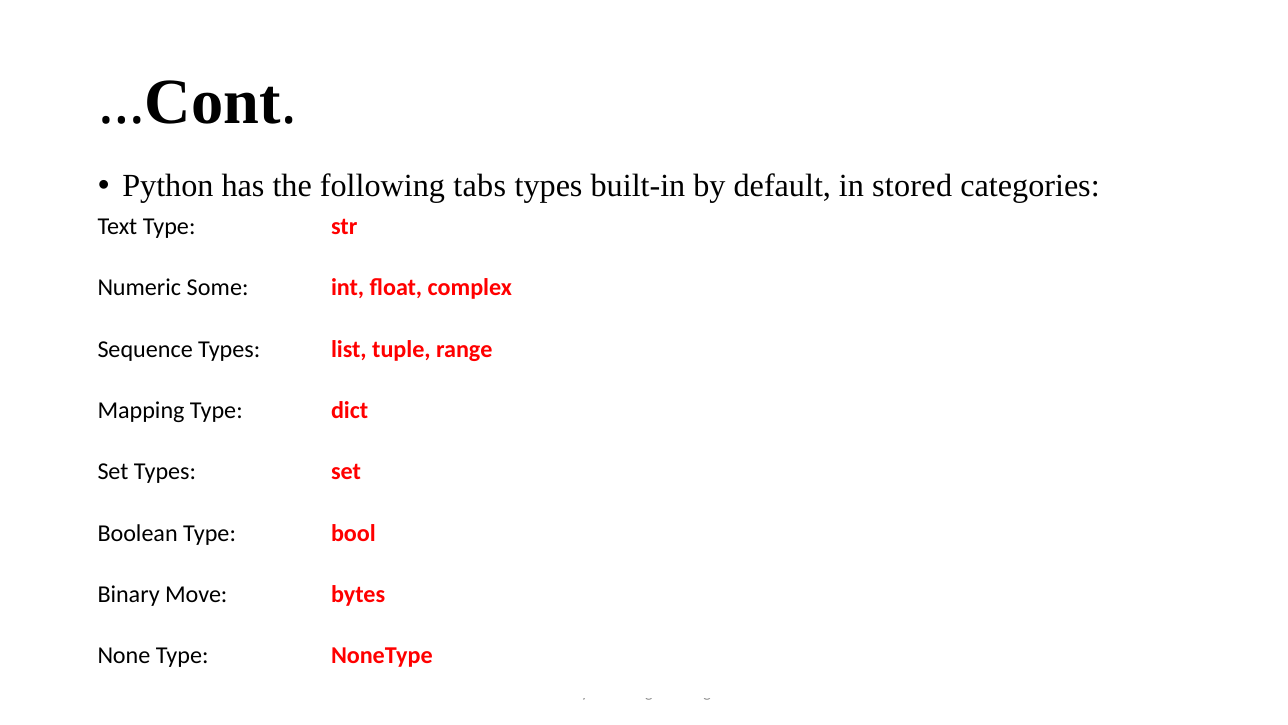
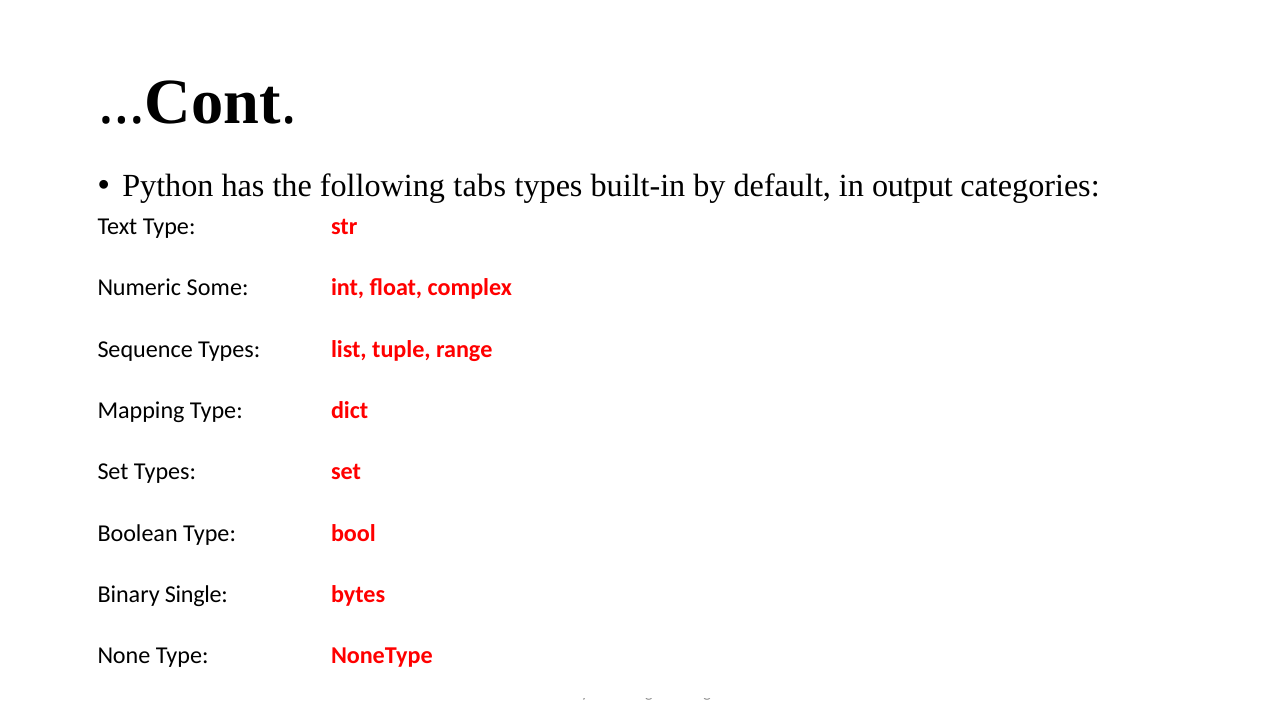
stored: stored -> output (912, 186)
Move: Move -> Single (196, 594)
